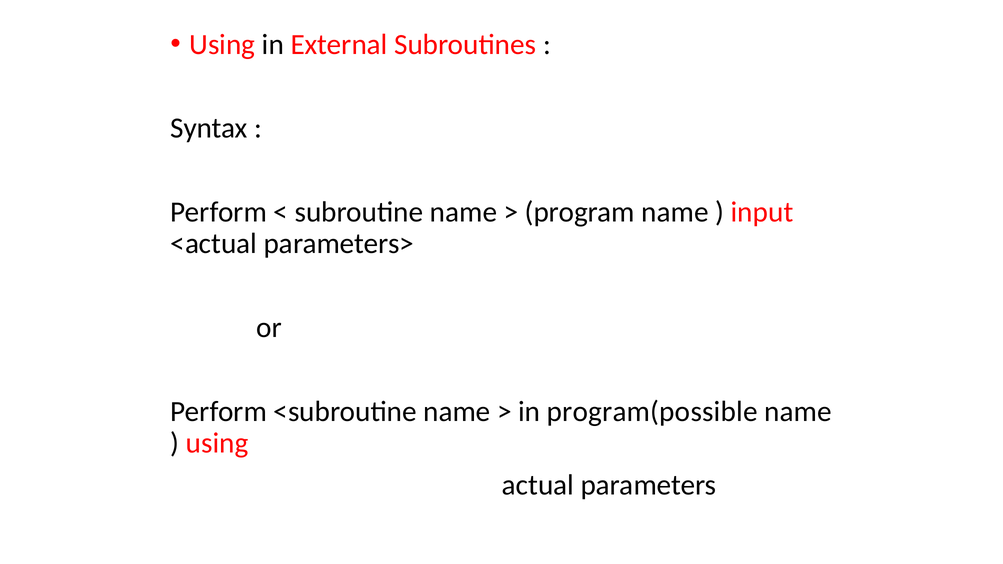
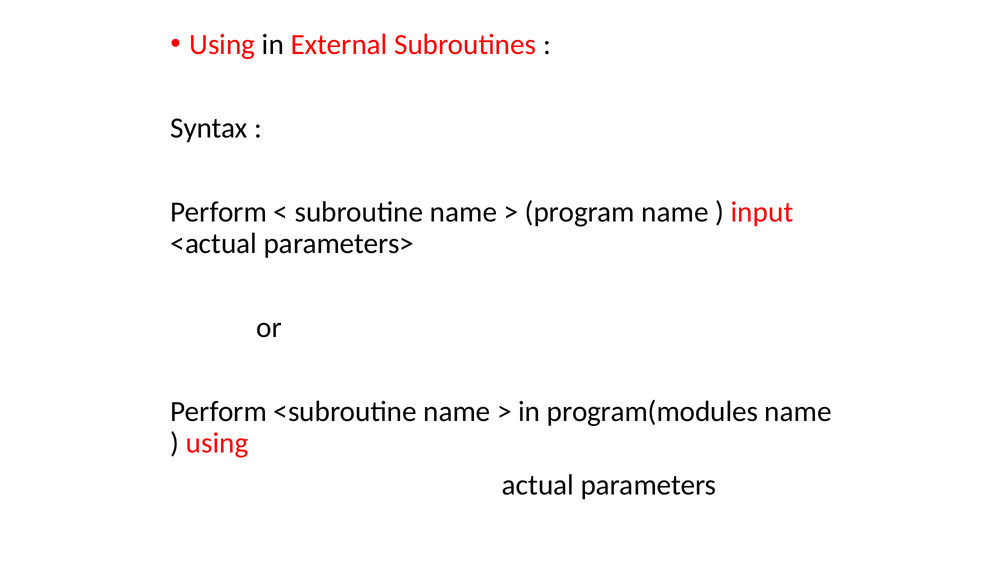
program(possible: program(possible -> program(modules (652, 412)
